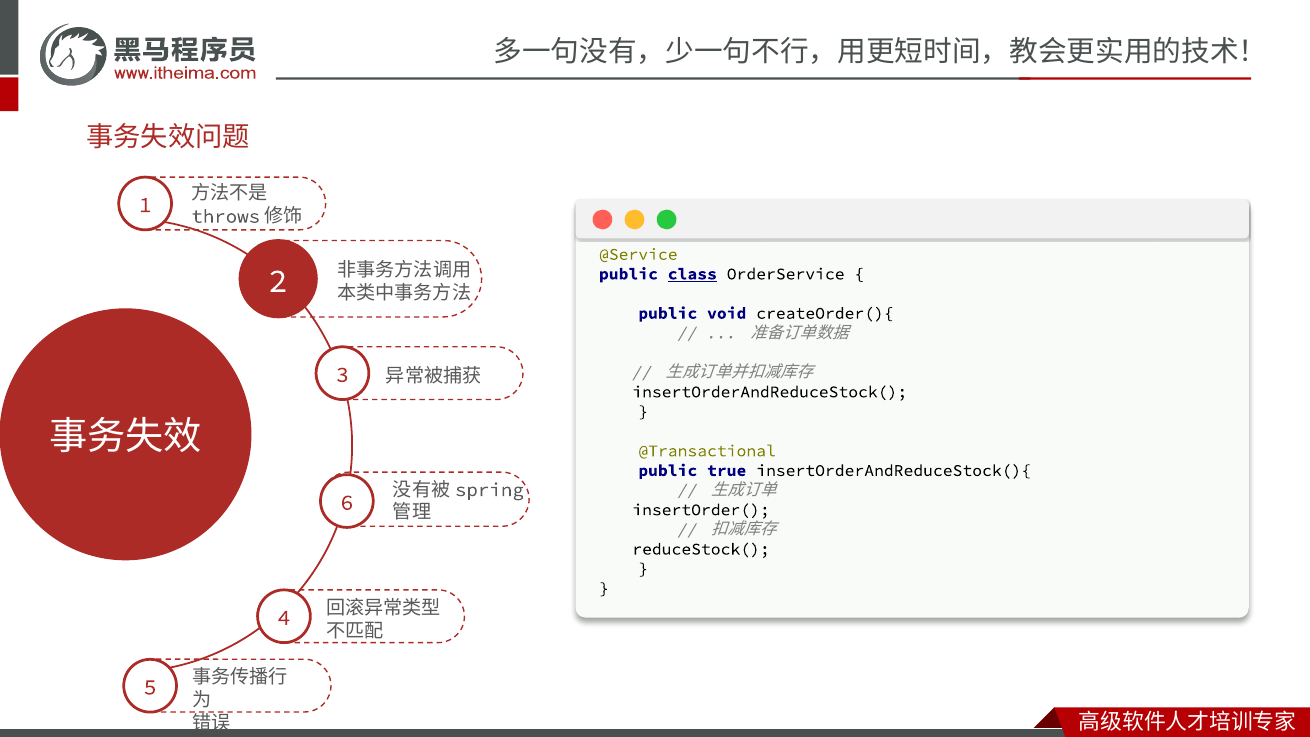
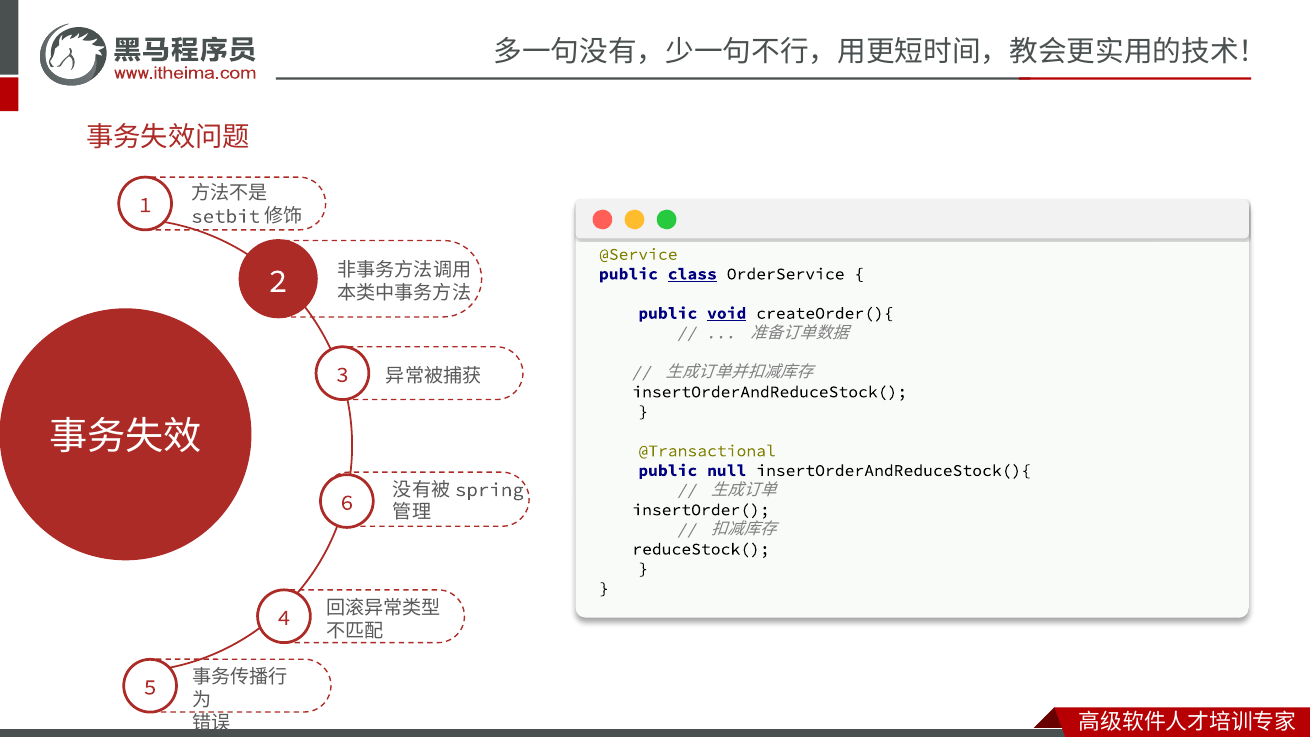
throws: throws -> setbit (226, 216)
void underline: none -> present (727, 313)
true: true -> null (727, 470)
